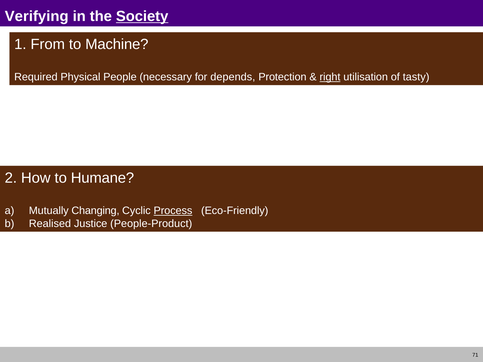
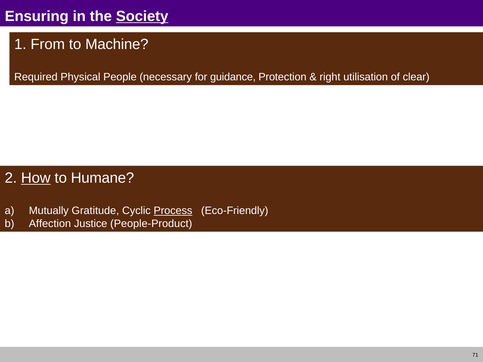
Verifying: Verifying -> Ensuring (37, 16)
depends: depends -> guidance (233, 77)
right underline: present -> none (330, 77)
tasty: tasty -> clear (416, 77)
How underline: none -> present (36, 178)
Changing: Changing -> Gratitude (95, 211)
Realised: Realised -> Affection (50, 224)
